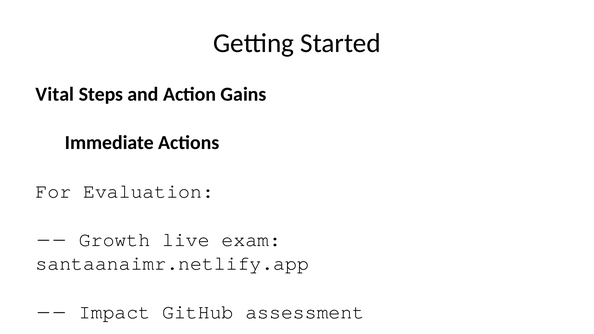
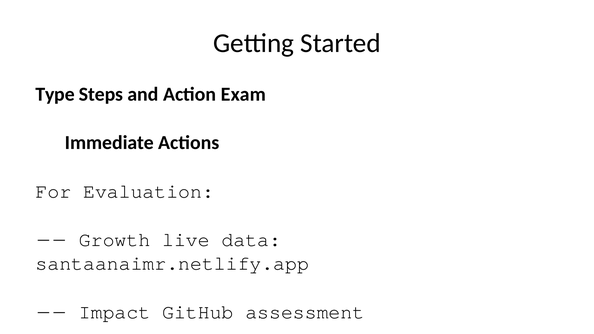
Vital: Vital -> Type (55, 94)
Gains: Gains -> Exam (243, 94)
exam: exam -> data (251, 240)
